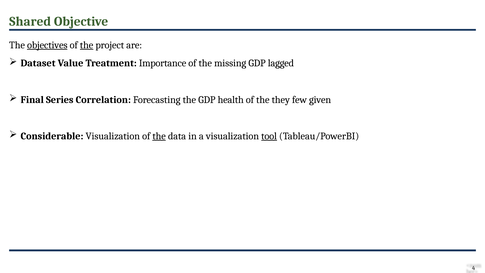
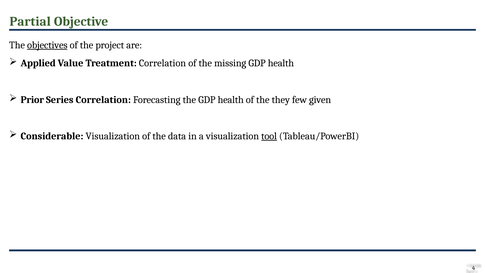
Shared: Shared -> Partial (30, 21)
the underline: present -> none (87, 45)
Dataset: Dataset -> Applied (38, 63)
Treatment Importance: Importance -> Correlation (162, 63)
missing GDP lagged: lagged -> health (281, 63)
Final: Final -> Prior (32, 100)
the underline: present -> none (159, 136)
